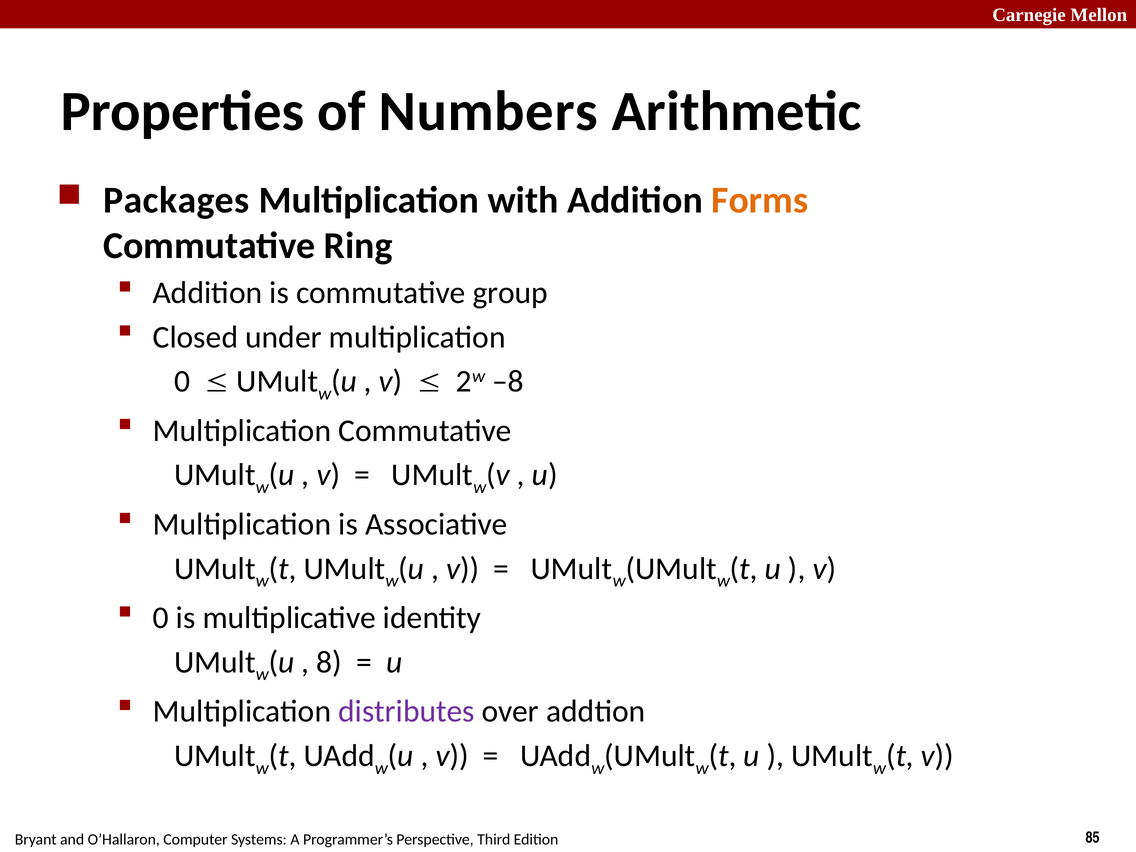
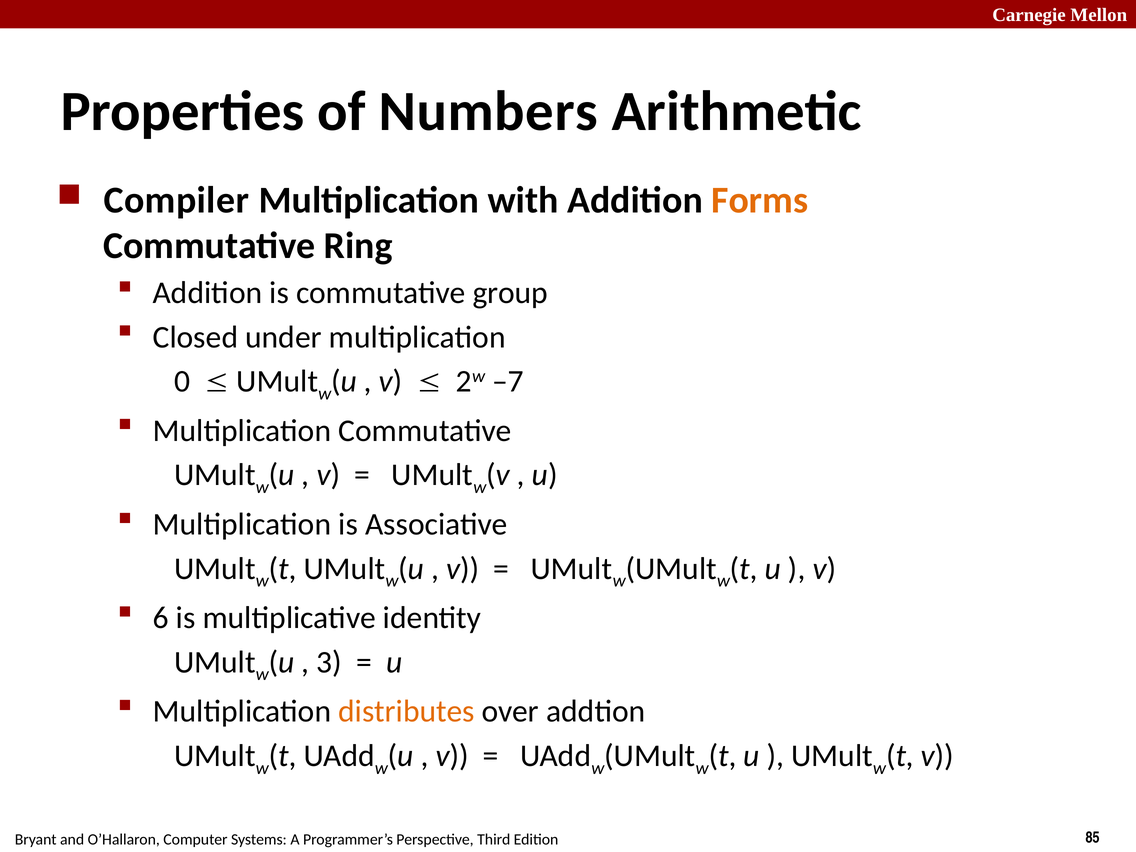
Packages: Packages -> Compiler (176, 200)
–8: –8 -> –7 (508, 381)
0: 0 -> 6 (161, 618)
8: 8 -> 3 (329, 662)
distributes colour: purple -> orange (406, 712)
